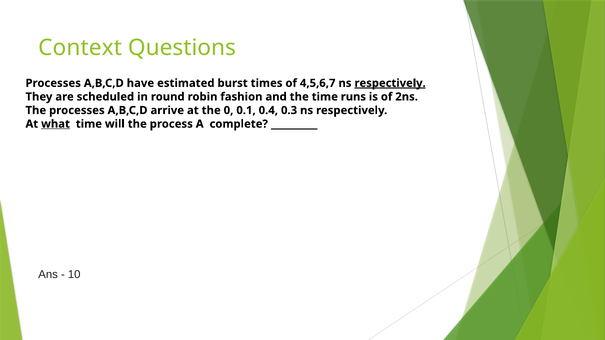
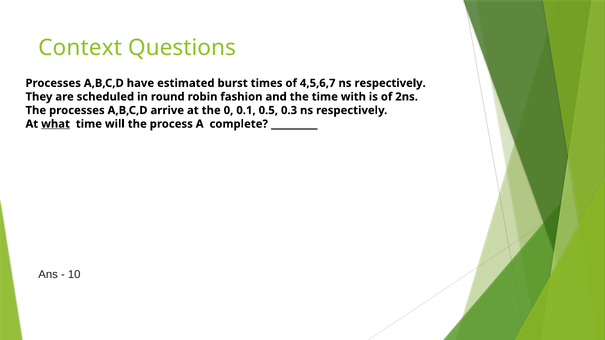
respectively underline: present -> none (390, 83)
runs: runs -> with (353, 97)
0.4: 0.4 -> 0.5 (268, 110)
